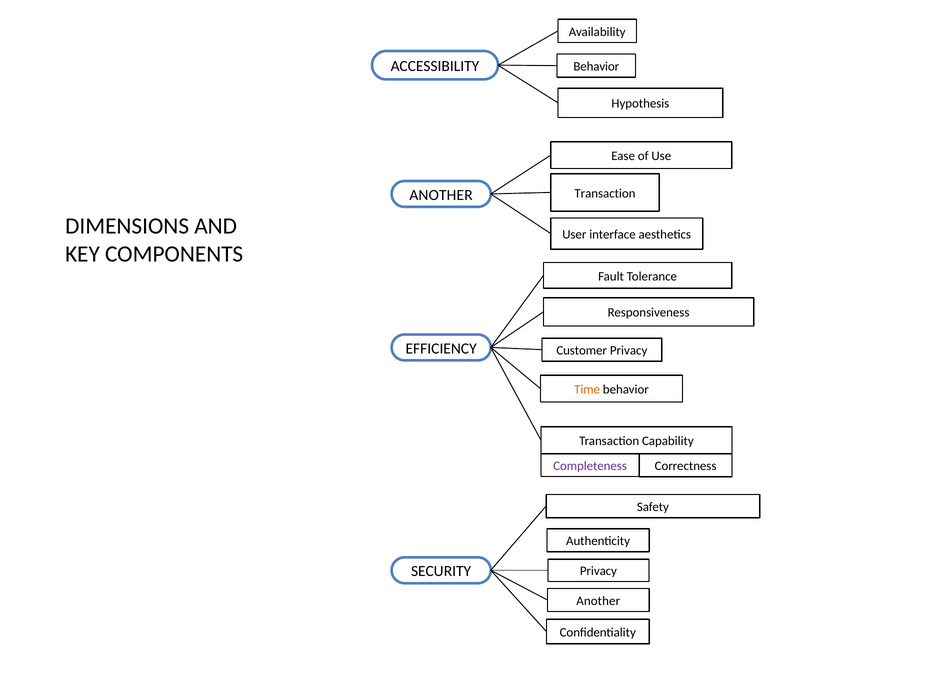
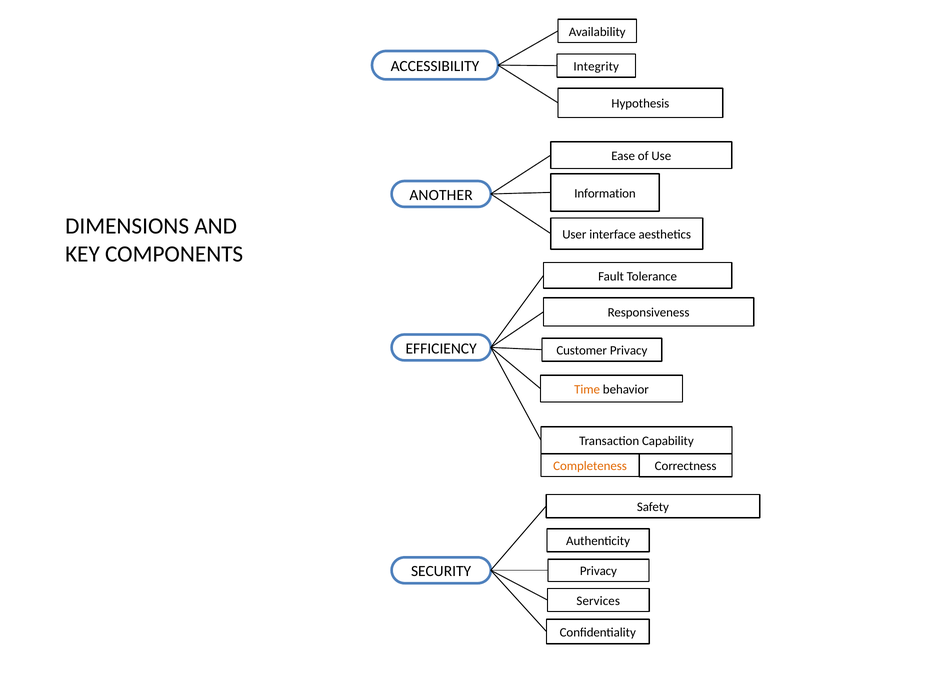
Behavior: Behavior -> Integrity (596, 66)
Transaction: Transaction -> Information (605, 193)
Completeness colour: purple -> orange (590, 466)
Another: Another -> Services (598, 600)
